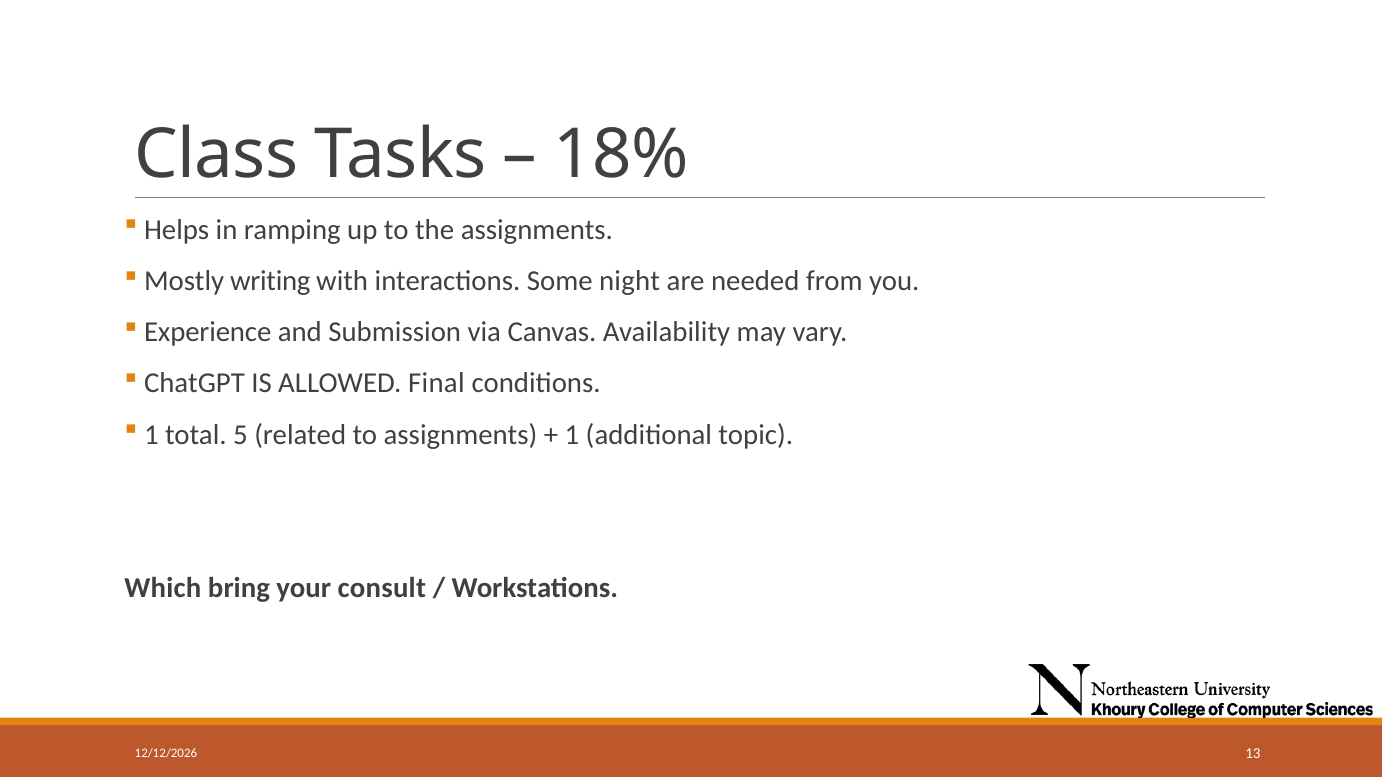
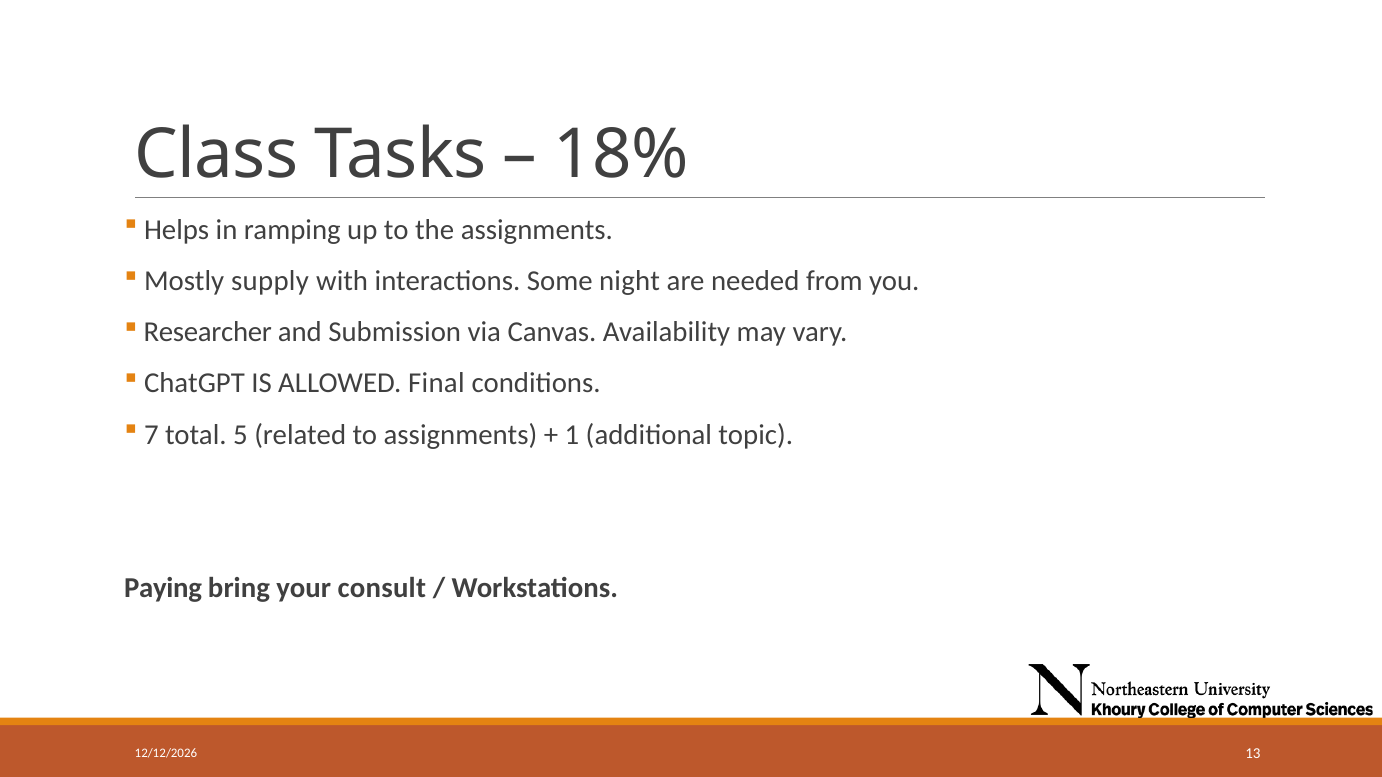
writing: writing -> supply (270, 281)
Experience: Experience -> Researcher (208, 332)
1: 1 -> 7 (151, 435)
Which: Which -> Paying (163, 589)
